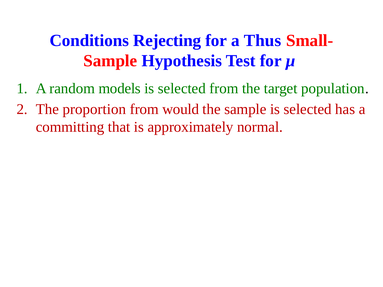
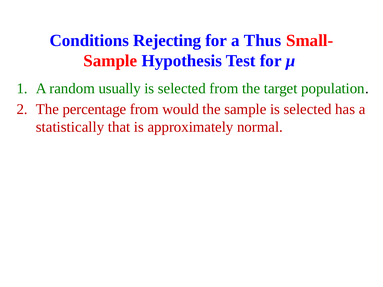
models: models -> usually (120, 88)
proportion: proportion -> percentage (94, 109)
committing: committing -> statistically (70, 127)
